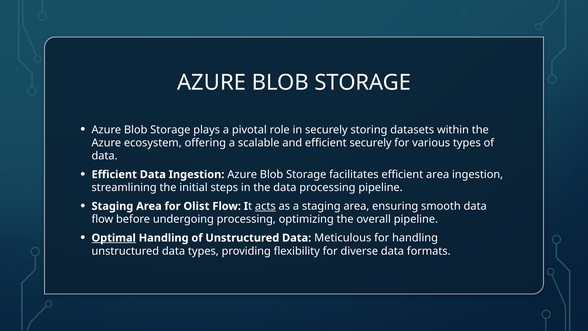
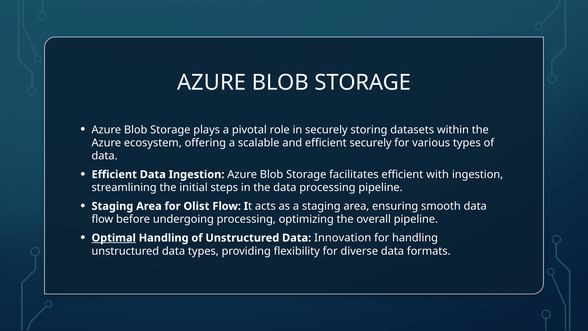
efficient area: area -> with (438, 174)
acts underline: present -> none (265, 206)
Meticulous: Meticulous -> Innovation (343, 238)
